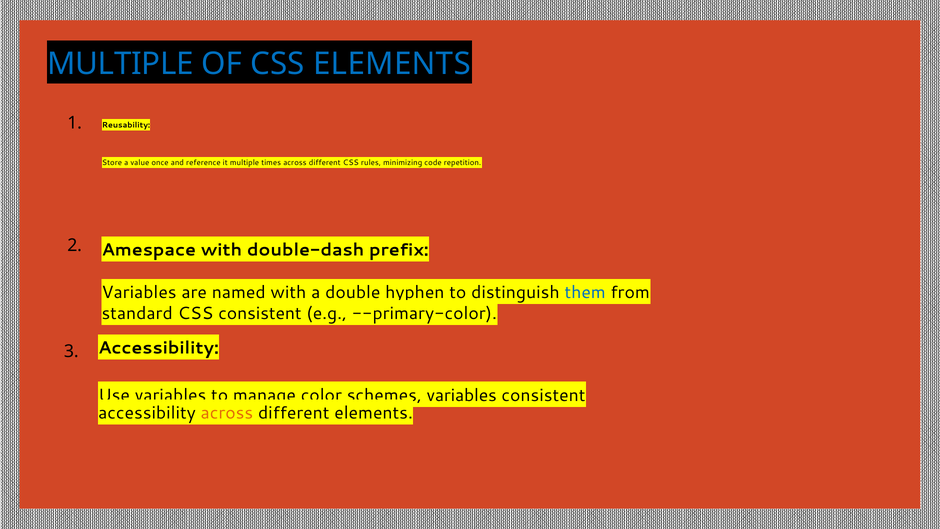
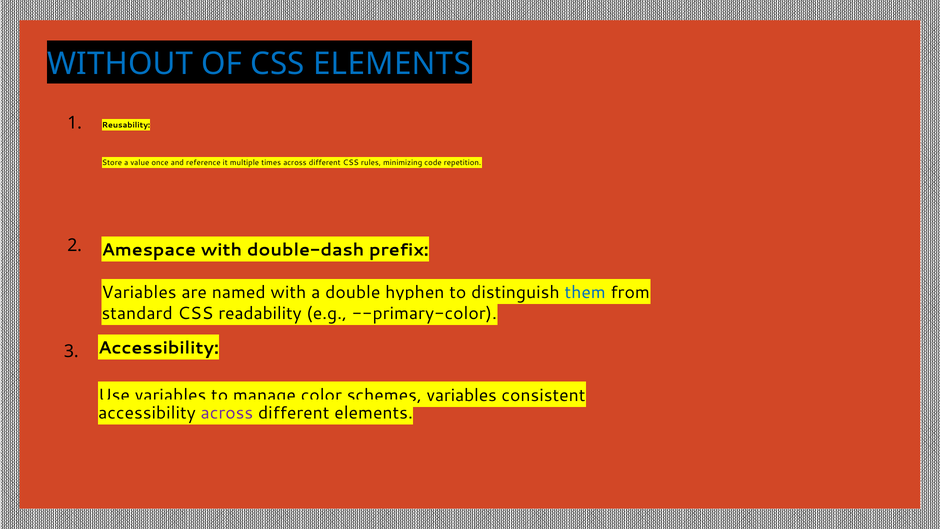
MULTIPLE: MULTIPLE -> WITHOUT (120, 64)
CSS consistent: consistent -> readability (260, 313)
across colour: orange -> purple (227, 413)
